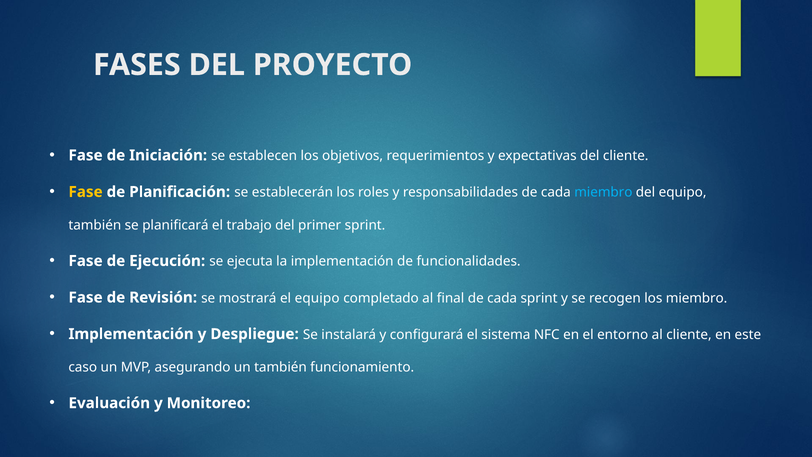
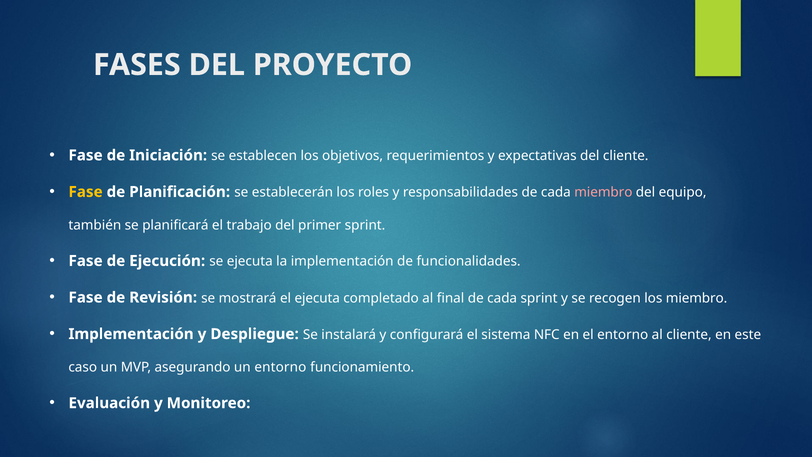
miembro colour: light blue -> pink (603, 192)
el equipo: equipo -> ejecuta (317, 298)
un también: también -> entorno (280, 367)
